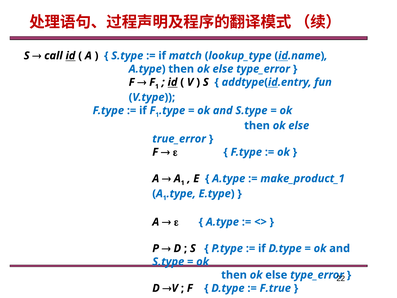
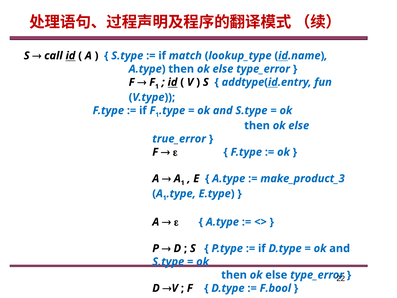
make_product_1: make_product_1 -> make_product_3 (303, 178)
F.true: F.true -> F.bool (275, 288)
